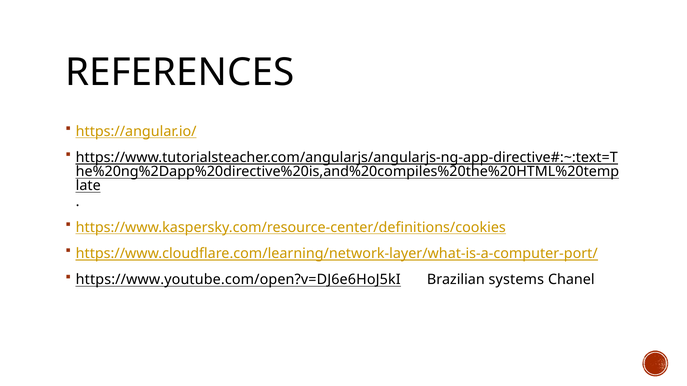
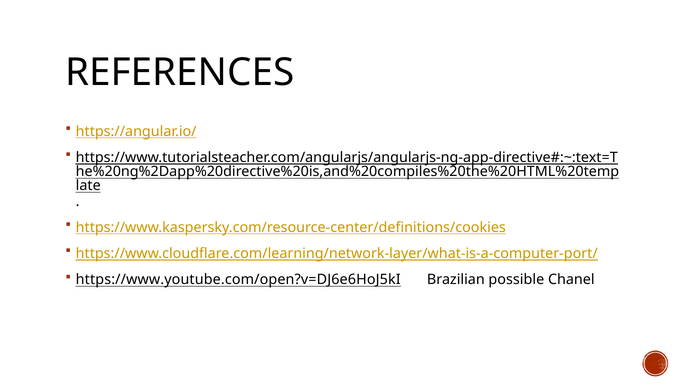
systems: systems -> possible (516, 280)
